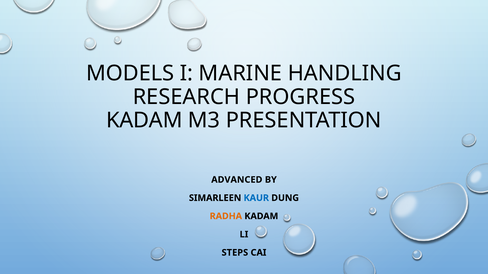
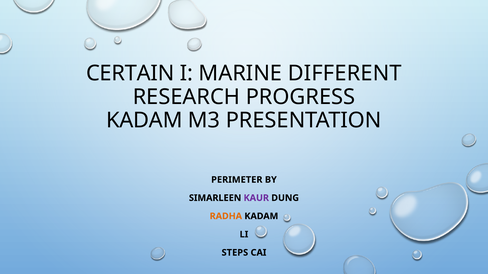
MODELS: MODELS -> CERTAIN (130, 73)
HANDLING: HANDLING -> DIFFERENT (345, 73)
ADVANCED: ADVANCED -> PERIMETER (237, 180)
KAUR colour: blue -> purple (256, 198)
